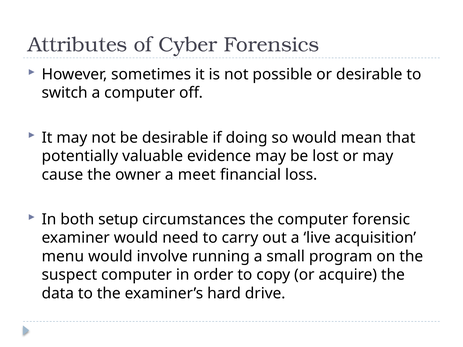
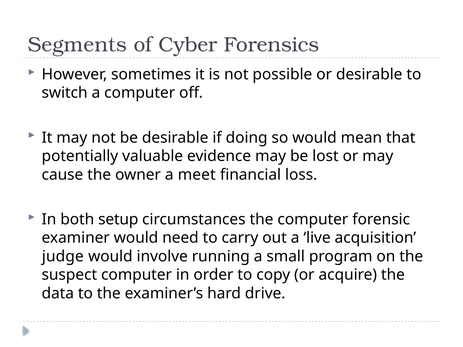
Attributes: Attributes -> Segments (77, 45)
menu: menu -> judge (63, 257)
